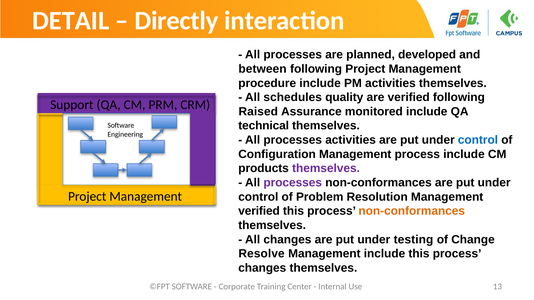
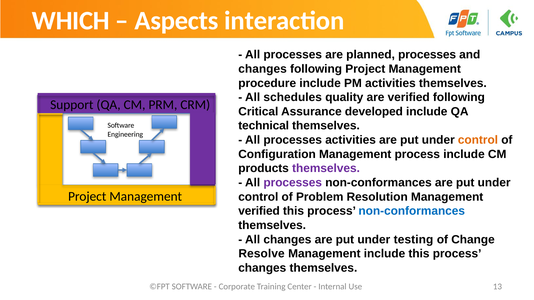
DETAIL: DETAIL -> WHICH (71, 21)
Directly: Directly -> Aspects (176, 21)
planned developed: developed -> processes (427, 55)
between: between -> changes (263, 69)
Raised: Raised -> Critical (258, 112)
monitored: monitored -> developed (374, 112)
control colour: blue -> orange (478, 140)
non-conformances colour: orange -> blue (412, 211)
